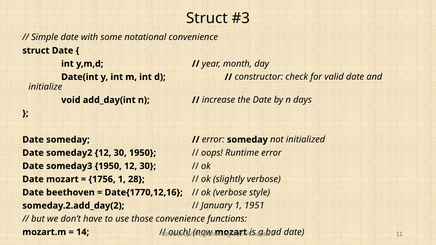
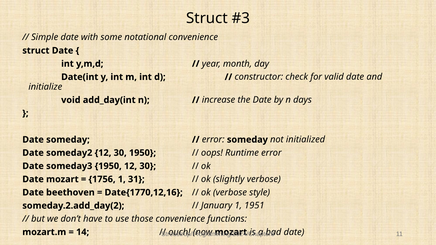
28: 28 -> 31 (136, 179)
